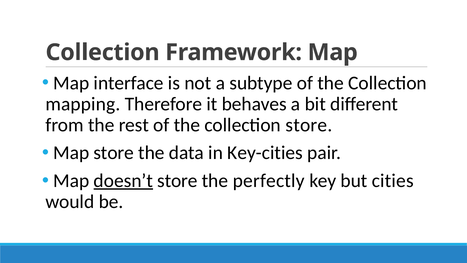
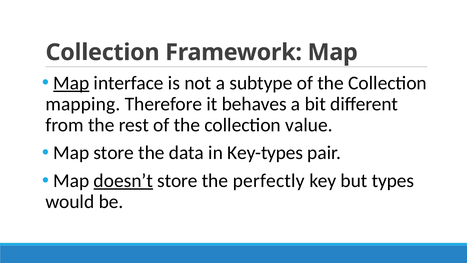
Map underline: none -> present (71, 83)
collection store: store -> value (309, 125)
Key-cities: Key-cities -> Key-types (265, 153)
cities: cities -> types (393, 180)
